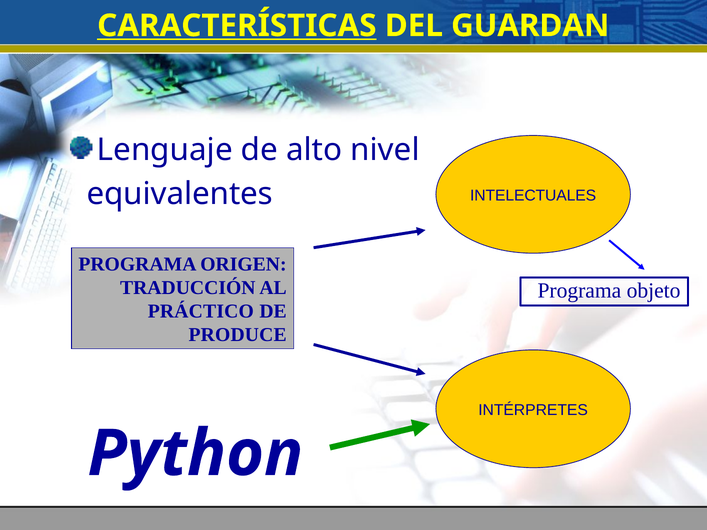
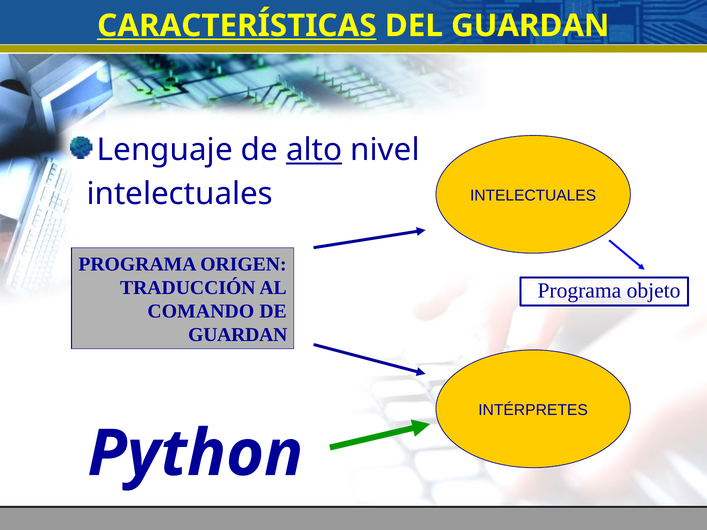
alto underline: none -> present (314, 150)
equivalentes: equivalentes -> intelectuales (180, 194)
PRÁCTICO: PRÁCTICO -> COMANDO (201, 312)
PRODUCE: PRODUCE -> GUARDAN (238, 335)
